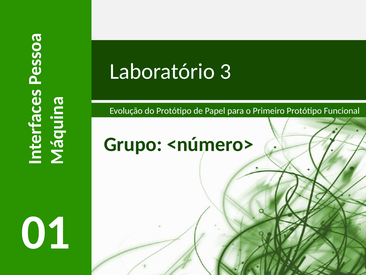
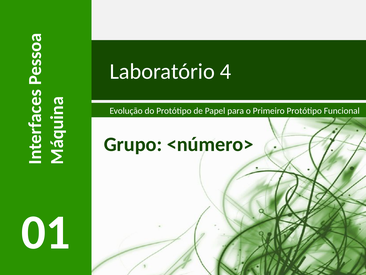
3: 3 -> 4 (225, 71)
